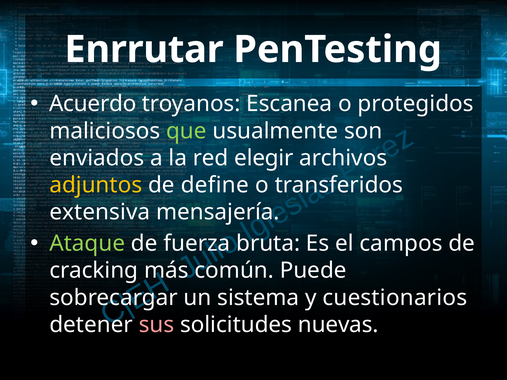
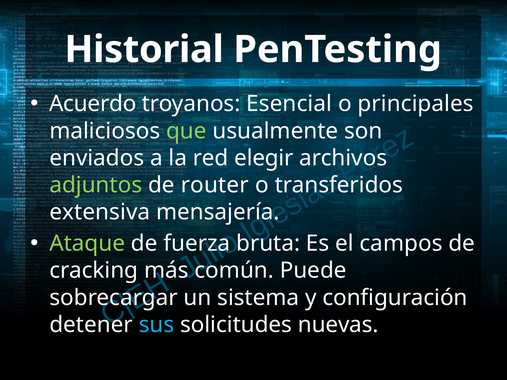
Enrrutar: Enrrutar -> Historial (144, 50)
Escanea: Escanea -> Esencial (289, 104)
protegidos: protegidos -> principales (416, 104)
adjuntos colour: yellow -> light green (96, 185)
define: define -> router (215, 185)
cuestionarios: cuestionarios -> configuración (395, 298)
sus colour: pink -> light blue (156, 325)
